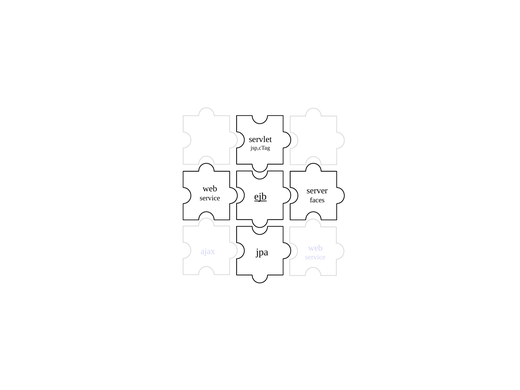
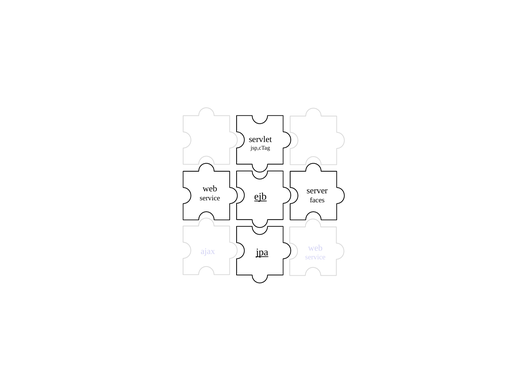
jpa underline: none -> present (262, 252)
